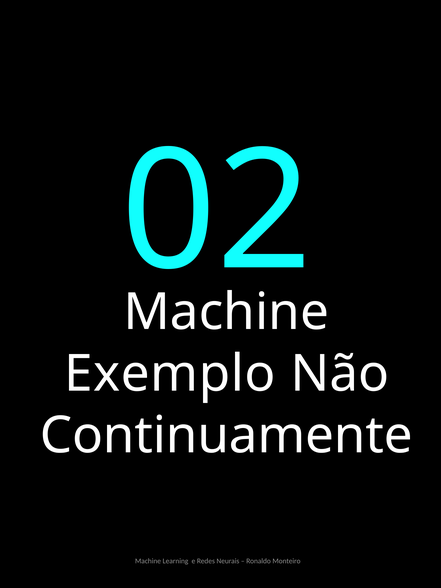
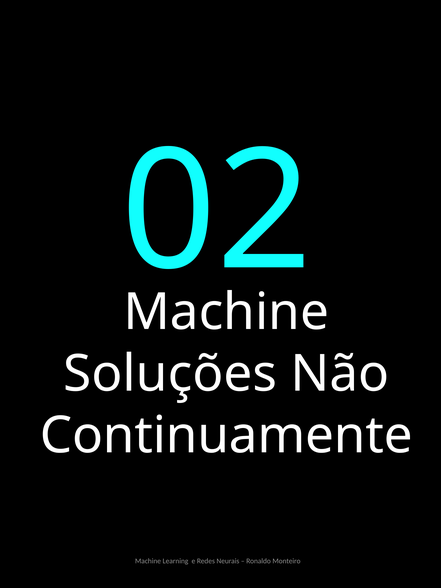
Exemplo: Exemplo -> Soluções (170, 374)
